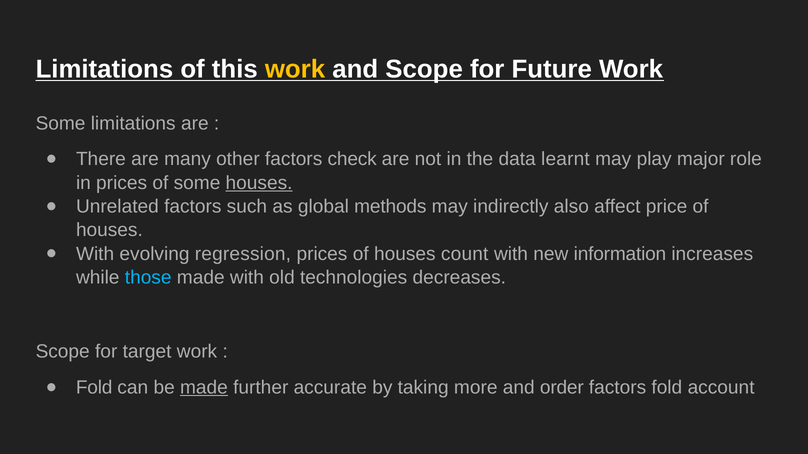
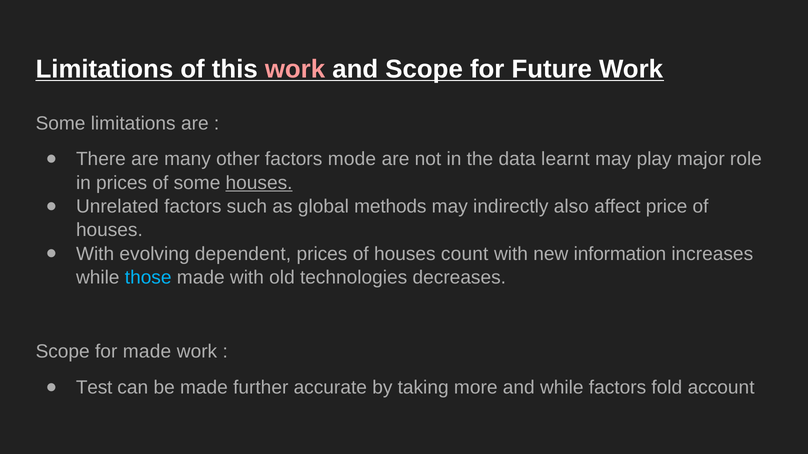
work colour: yellow -> pink (295, 69)
check: check -> mode (352, 159)
regression: regression -> dependent (243, 254)
for target: target -> made (147, 352)
Fold: Fold -> Test (94, 388)
made underline: present -> none (204, 388)
and order: order -> while (562, 388)
